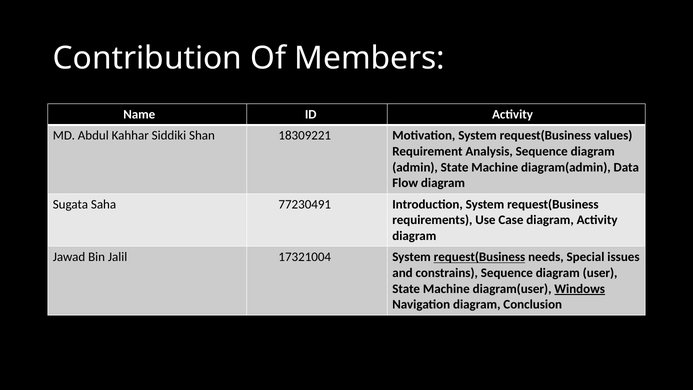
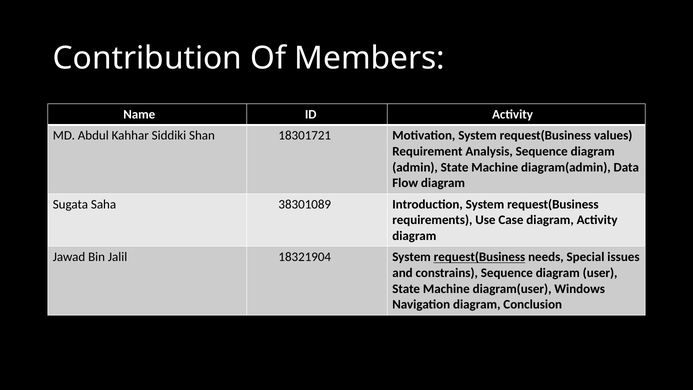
18309221: 18309221 -> 18301721 (305, 136)
77230491: 77230491 -> 38301089 (305, 204)
17321004: 17321004 -> 18321904 (305, 257)
Windows underline: present -> none (580, 289)
